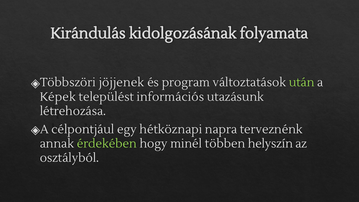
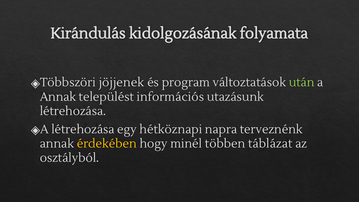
Képek: Képek -> Annak (58, 97)
célpontjául: célpontjául -> létrehozása (83, 129)
érdekében colour: light green -> yellow (107, 144)
helyszín: helyszín -> táblázat (270, 144)
